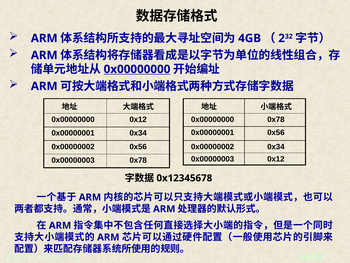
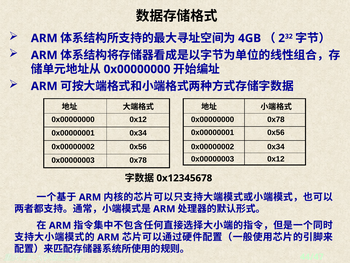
0x00000000 underline: present -> none (137, 69)
